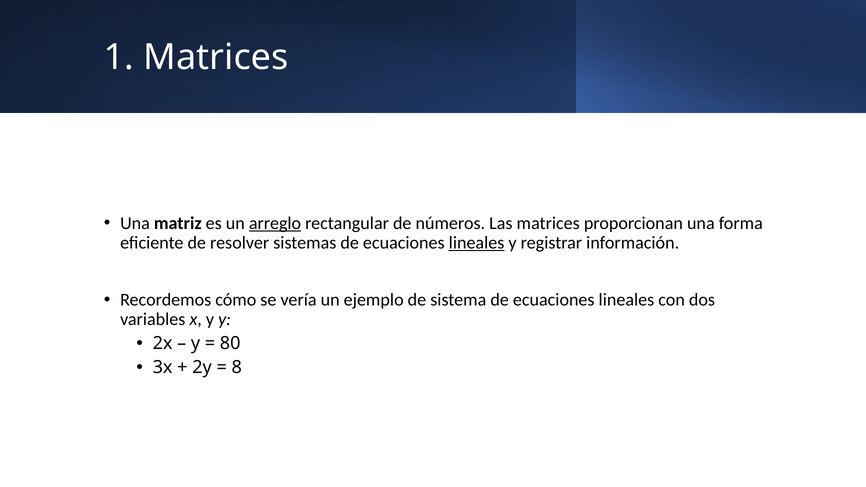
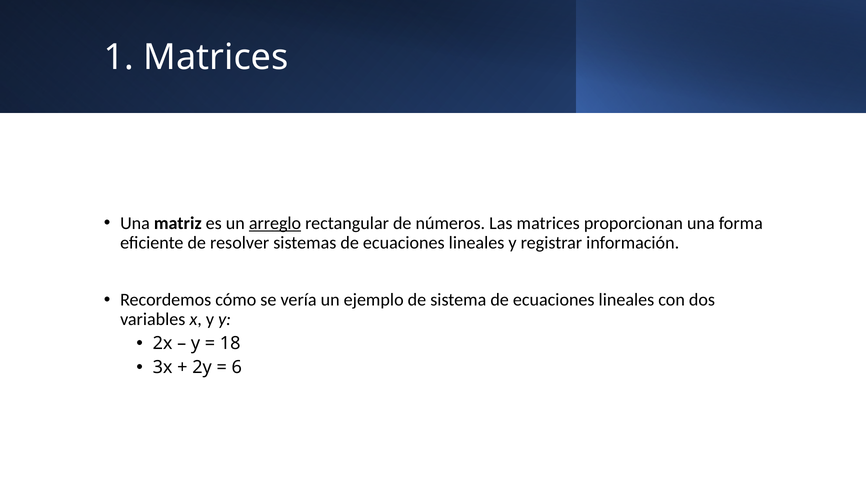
lineales underline: present -> none (477, 243)
80: 80 -> 18 (230, 343)
8: 8 -> 6 (237, 367)
